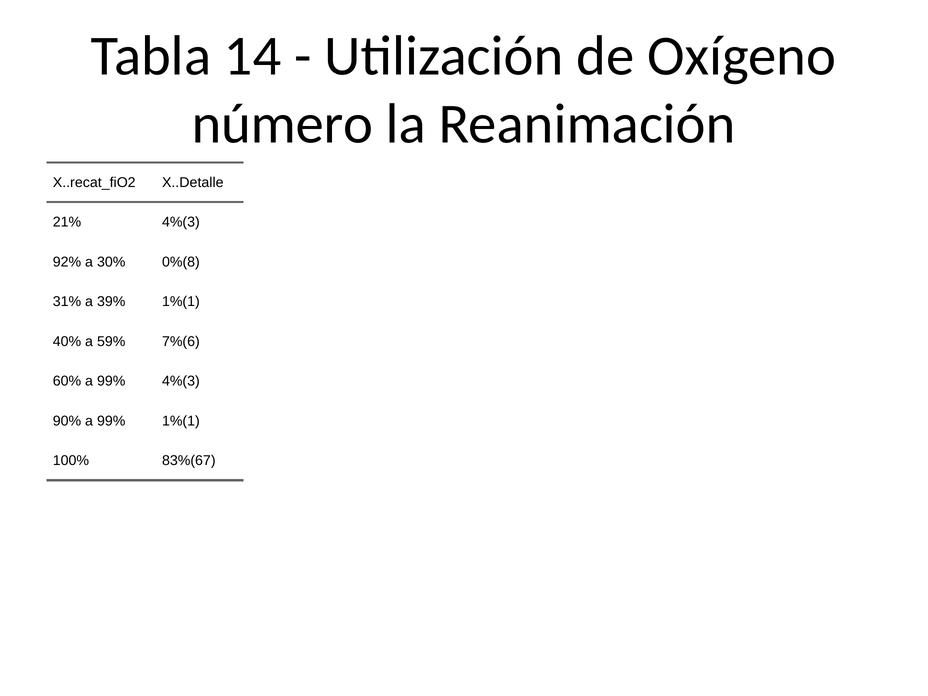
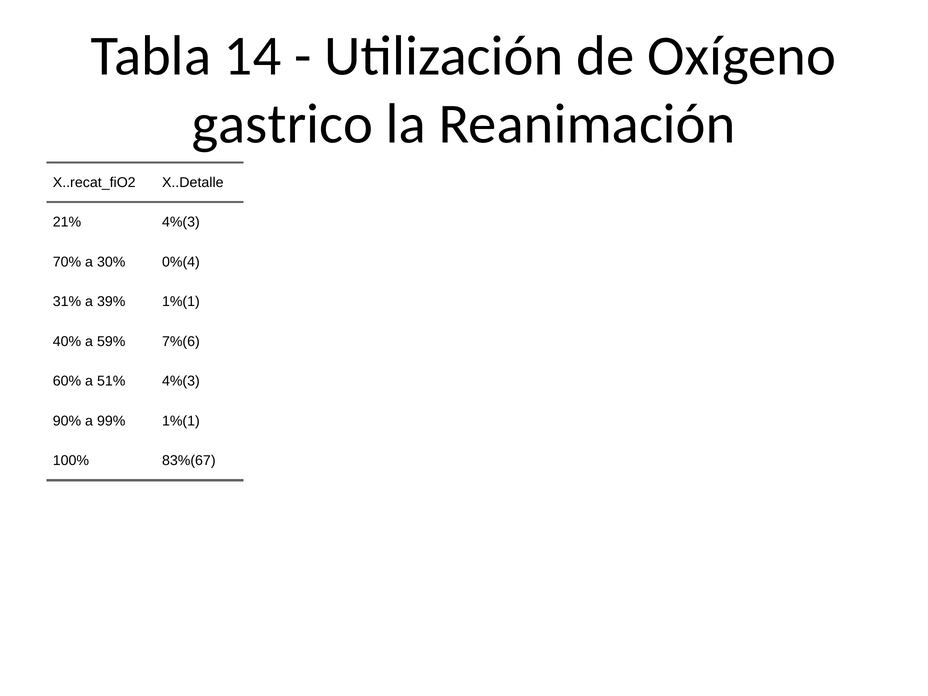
número: número -> gastrico (282, 124)
92%: 92% -> 70% (67, 262)
0%(8: 0%(8 -> 0%(4 (181, 262)
60% a 99%: 99% -> 51% (111, 381)
